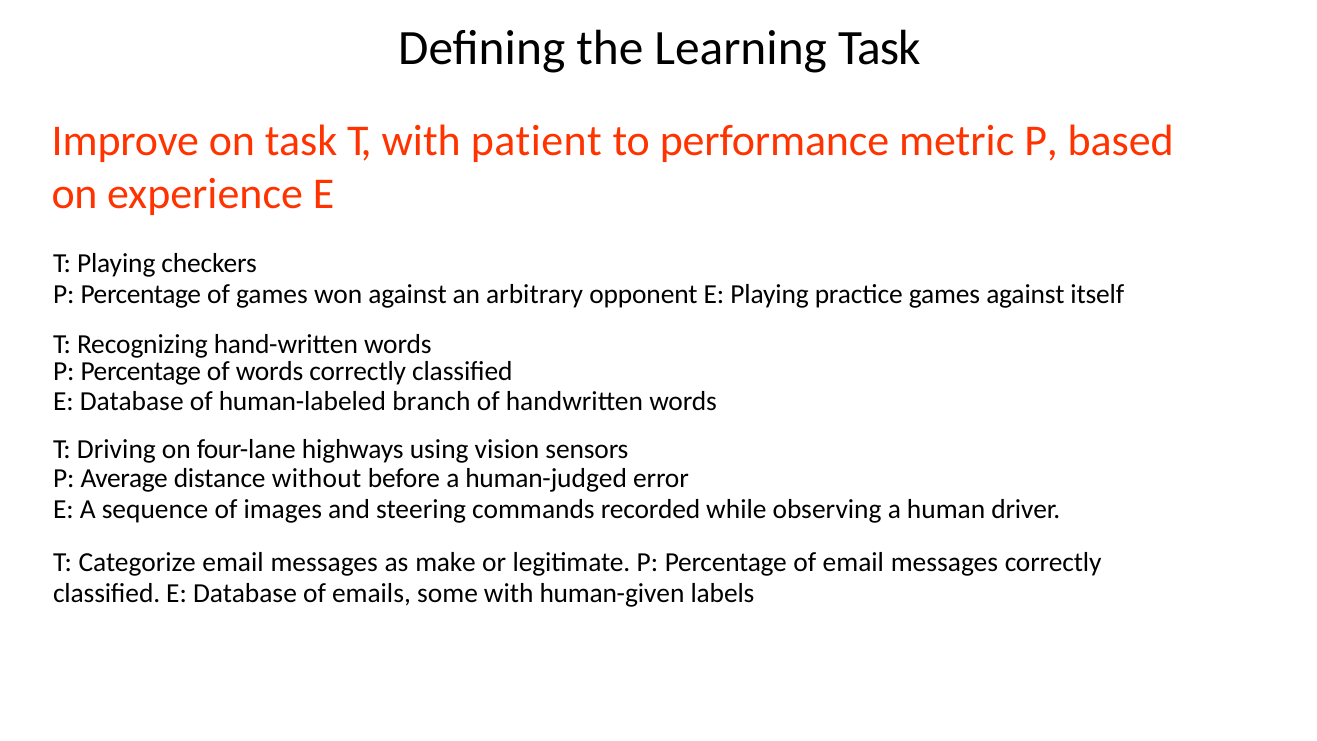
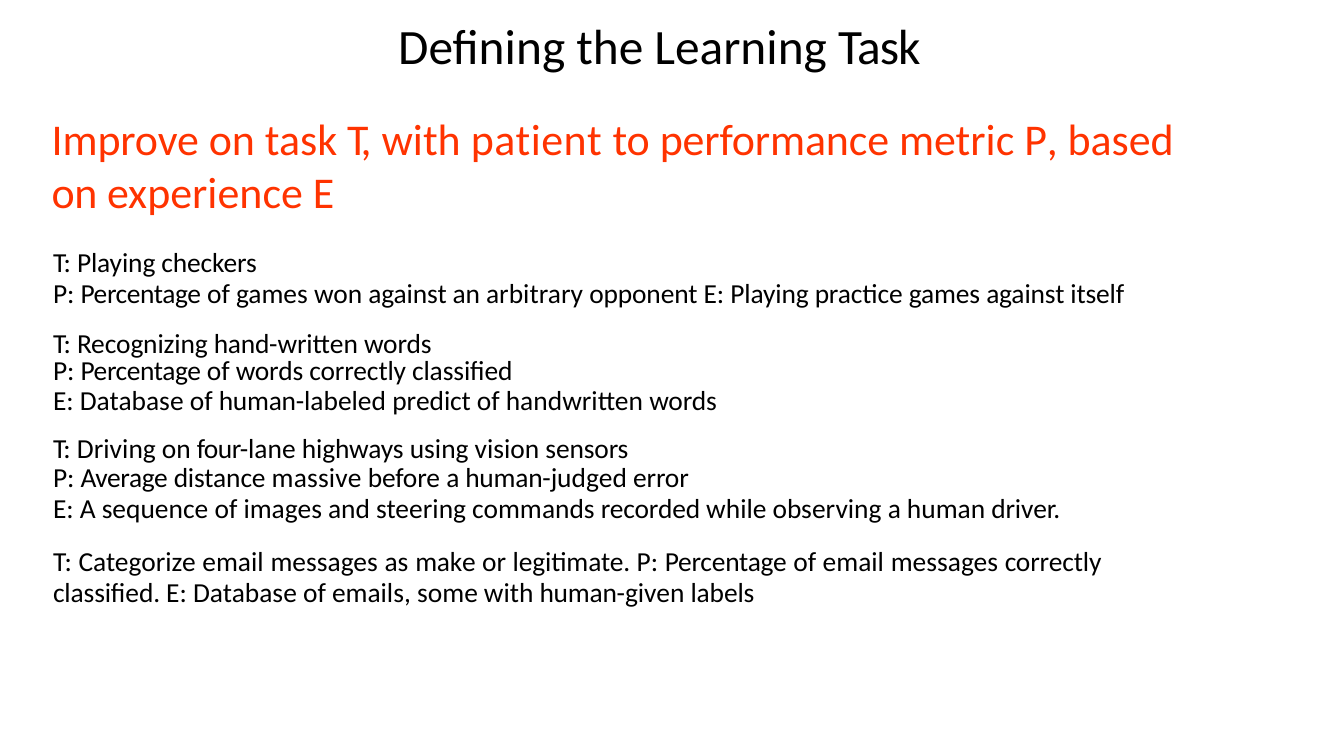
branch: branch -> predict (432, 402)
without: without -> massive (317, 478)
